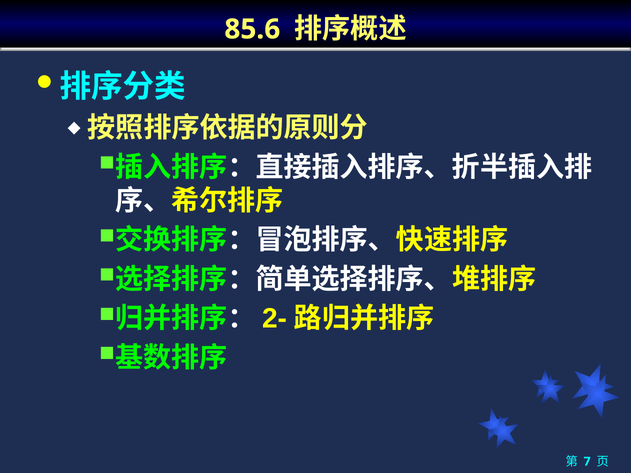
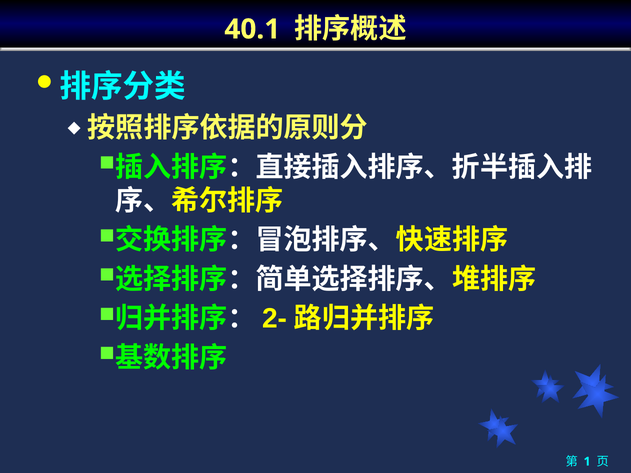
85.6: 85.6 -> 40.1 (252, 29)
7: 7 -> 1 (587, 462)
